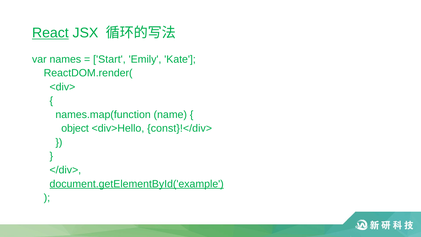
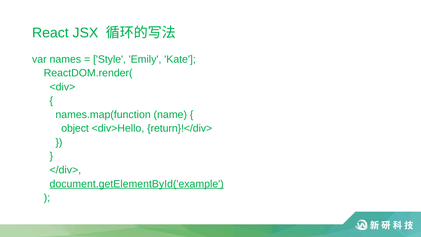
React underline: present -> none (50, 33)
Start: Start -> Style (109, 59)
const}!</div>: const}!</div> -> return}!</div> (180, 128)
